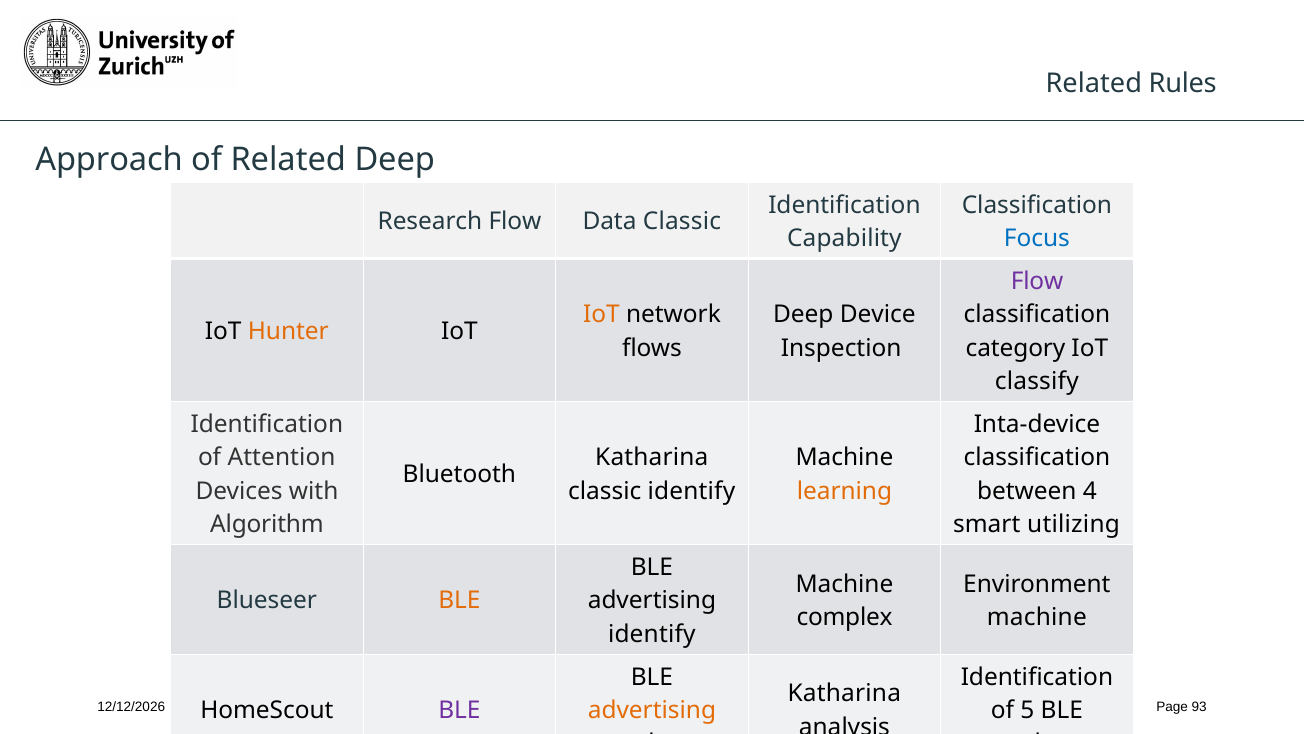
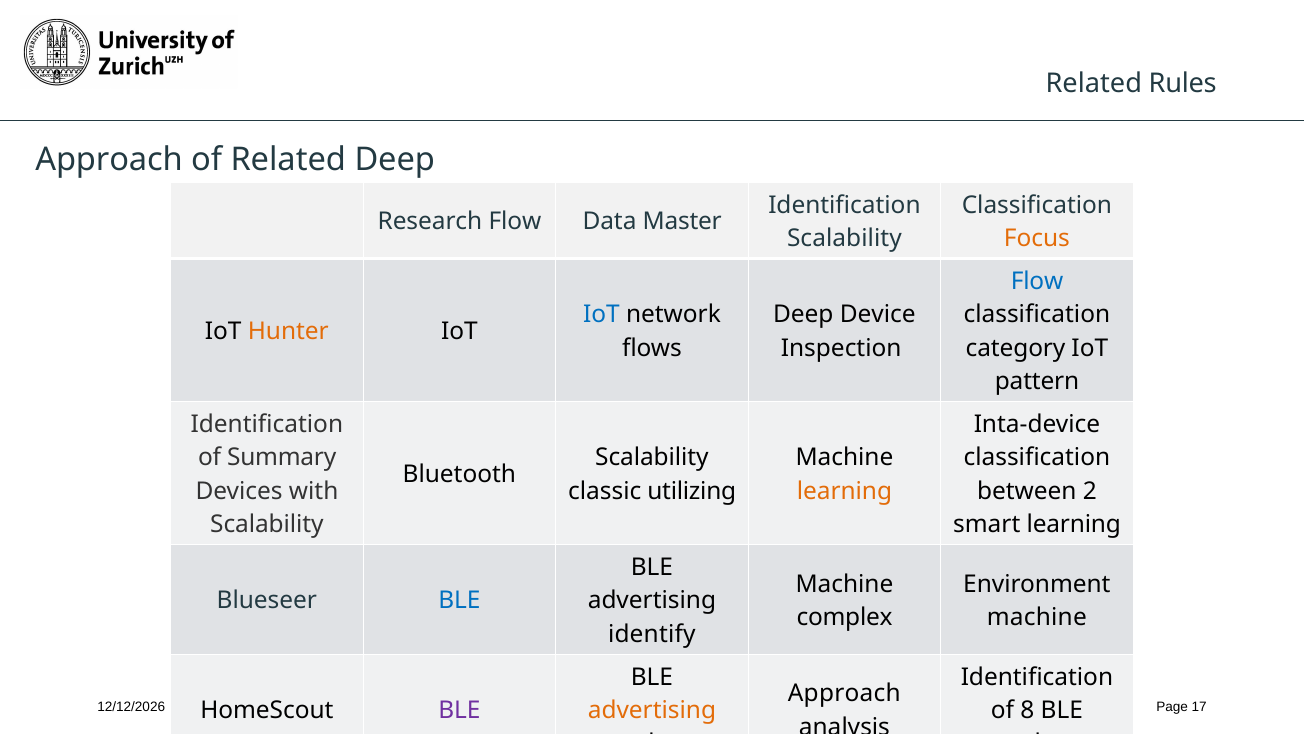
Data Classic: Classic -> Master (682, 222)
Capability: Capability -> Scalability (844, 238)
Focus colour: blue -> orange (1037, 238)
Flow colour: purple -> blue (1037, 281)
IoT colour: orange -> blue (601, 315)
classify: classify -> pattern (1037, 381)
Attention: Attention -> Summary (282, 458)
Katharina: Katharina -> Scalability (652, 458)
classic identify: identify -> utilizing (692, 491)
4: 4 -> 2 (1090, 491)
Algorithm: Algorithm -> Scalability (267, 524)
smart utilizing: utilizing -> learning (1074, 524)
BLE colour: orange -> blue (459, 600)
Katharina: Katharina -> Approach (844, 693)
93: 93 -> 17 (1199, 707)
5: 5 -> 8 (1027, 710)
